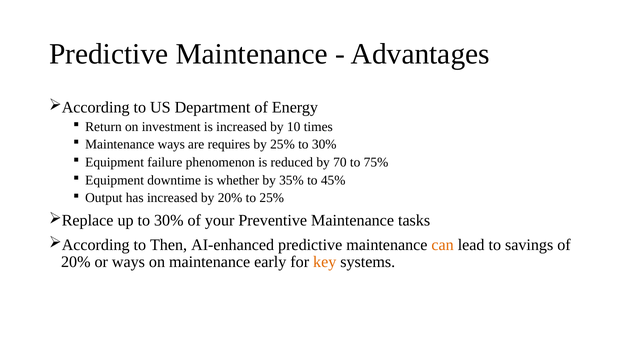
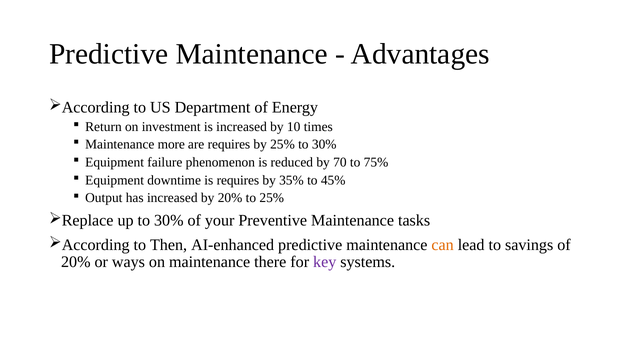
Maintenance ways: ways -> more (171, 144)
is whether: whether -> requires (238, 180)
early: early -> there (270, 262)
key colour: orange -> purple (325, 262)
